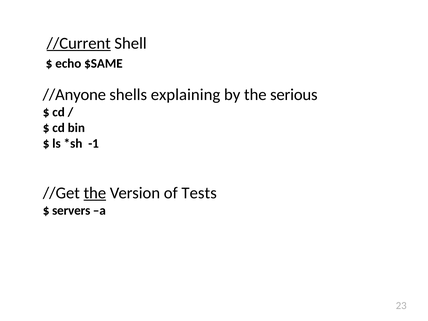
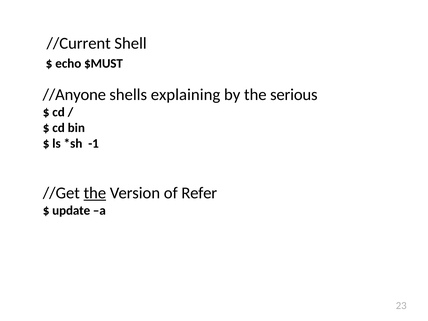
//Current underline: present -> none (79, 43)
$SAME: $SAME -> $MUST (103, 64)
Tests: Tests -> Refer (199, 193)
servers: servers -> update (71, 211)
